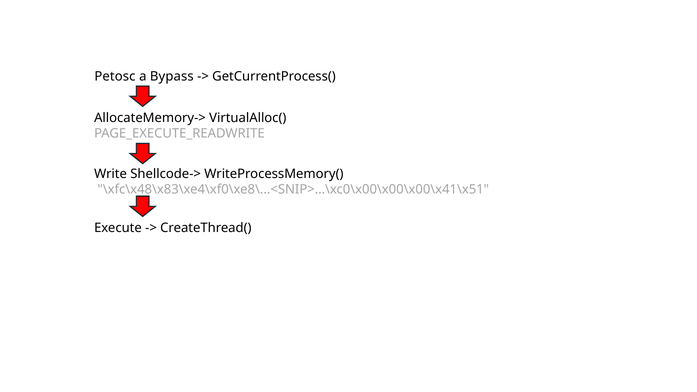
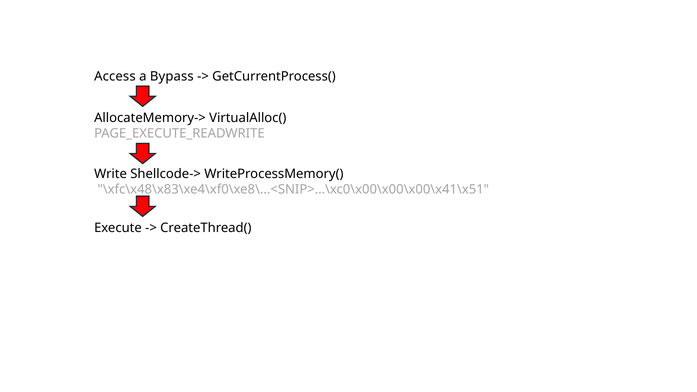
Petosc: Petosc -> Access (115, 76)
